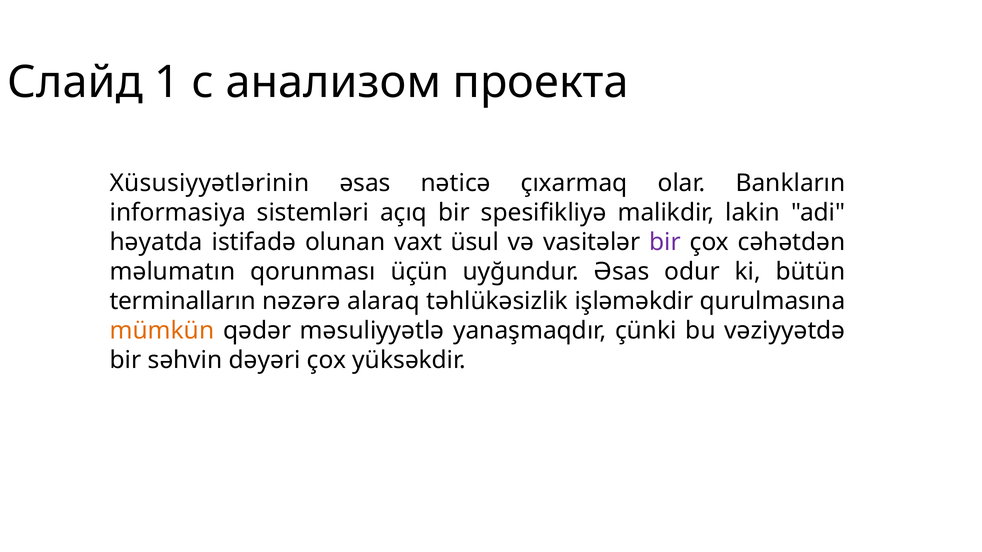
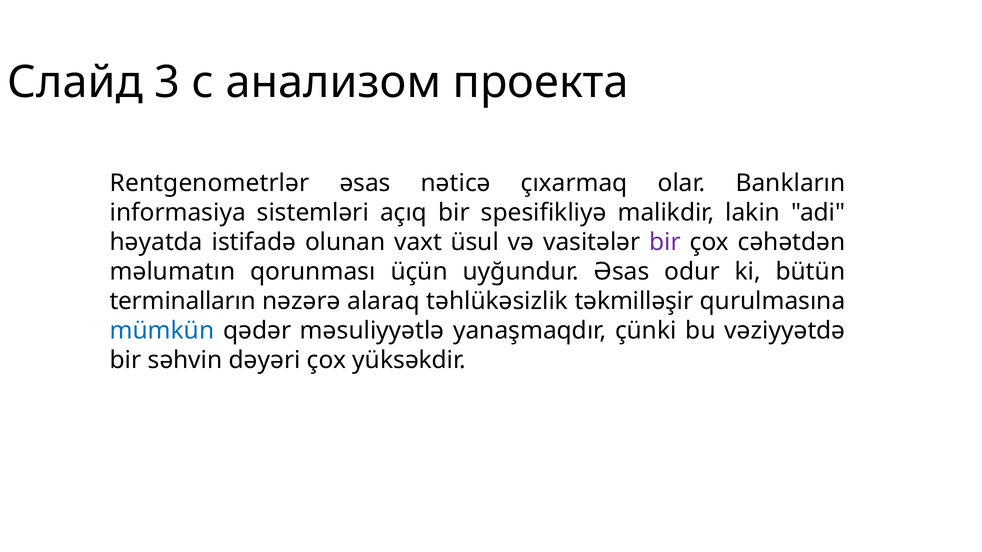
1: 1 -> 3 (167, 82)
Xüsusiyyətlərinin: Xüsusiyyətlərinin -> Rentgenometrlər (210, 183)
işləməkdir: işləməkdir -> təkmilləşir (634, 301)
mümkün colour: orange -> blue (162, 331)
